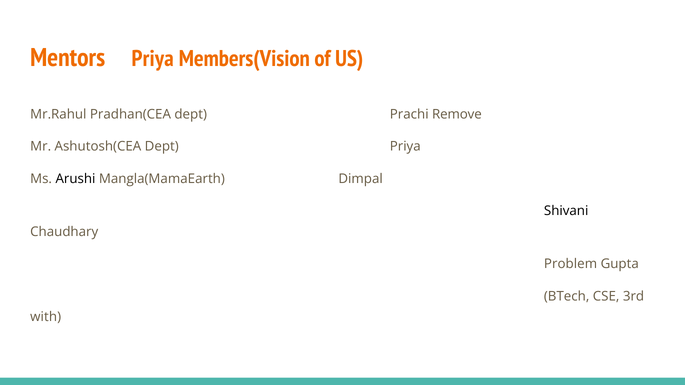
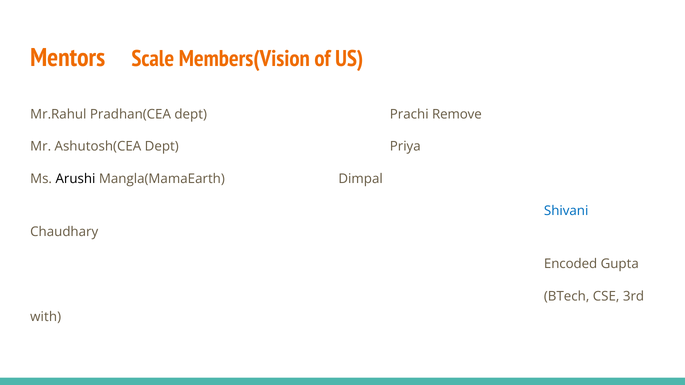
Mentors Priya: Priya -> Scale (153, 59)
Shivani colour: black -> blue (566, 211)
Problem: Problem -> Encoded (571, 264)
